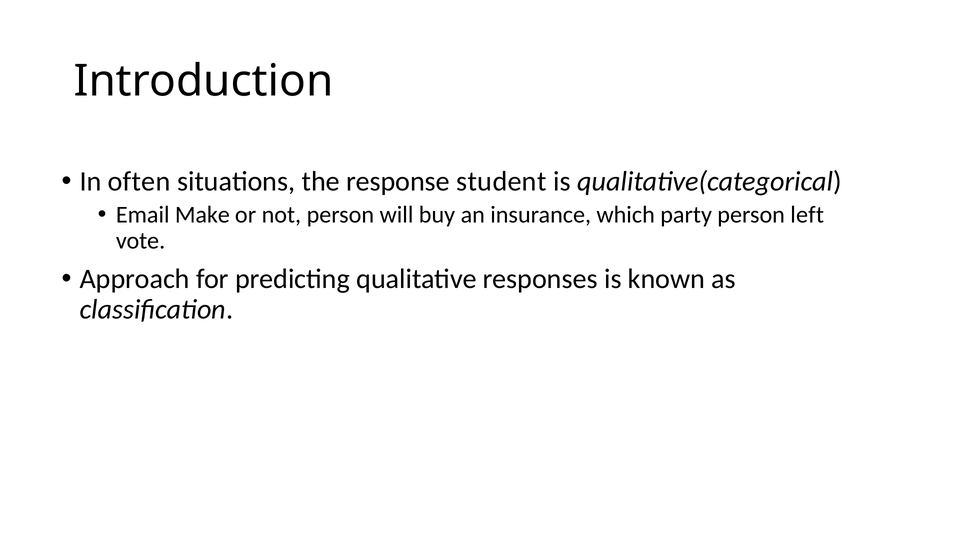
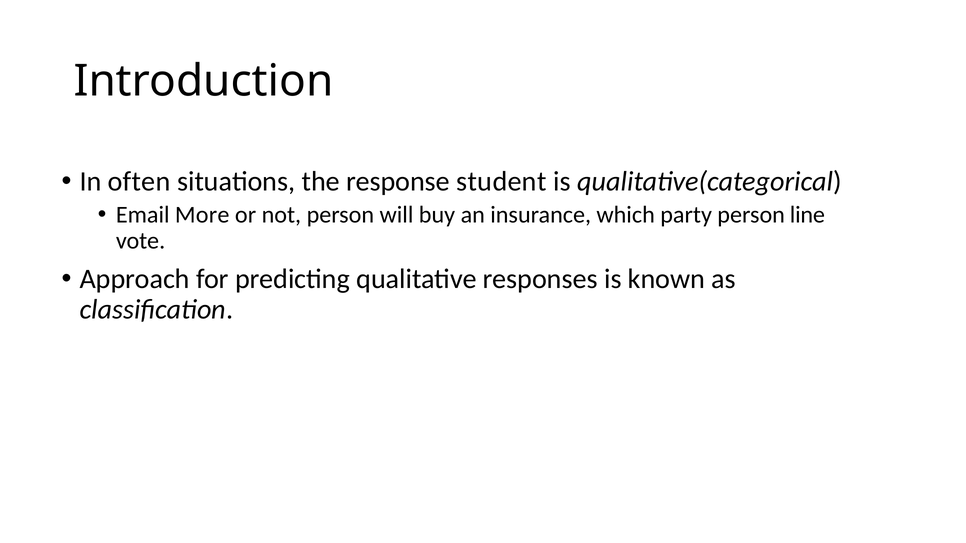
Make: Make -> More (202, 215)
left: left -> line (807, 215)
